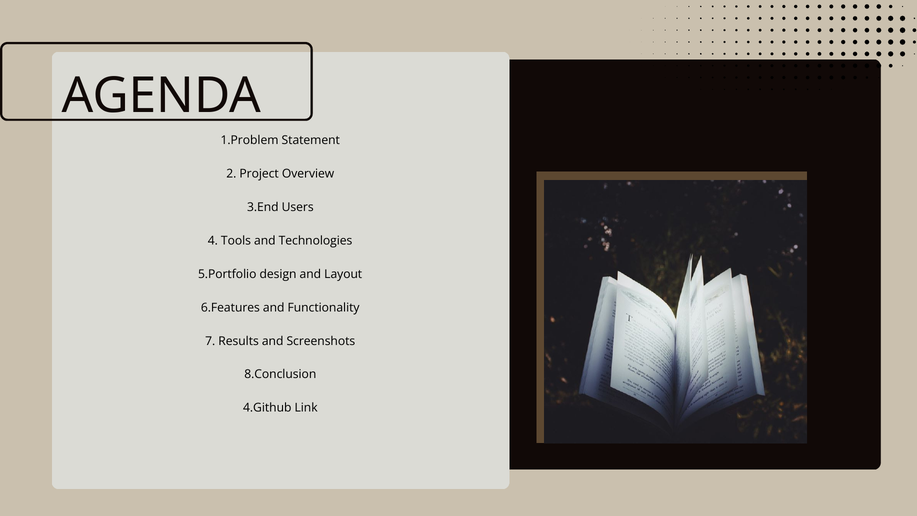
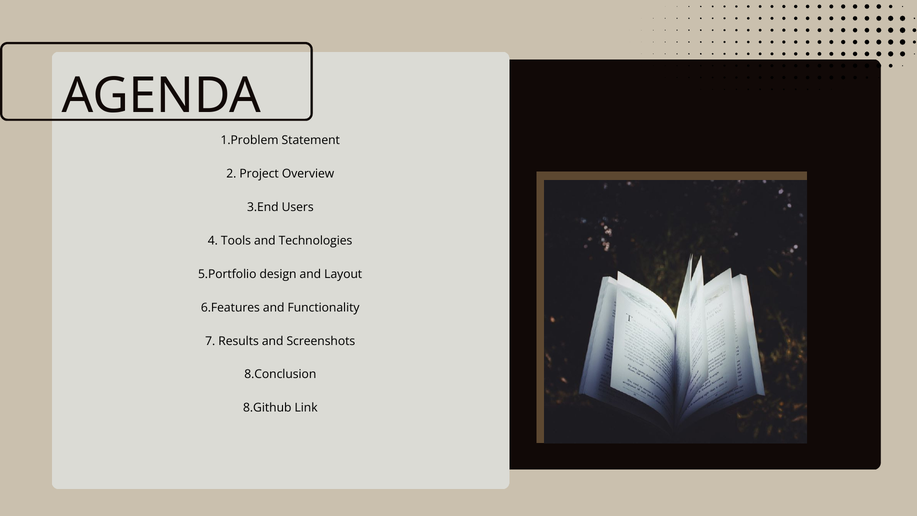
4.Github: 4.Github -> 8.Github (267, 408)
